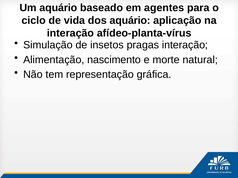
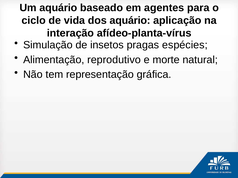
pragas interação: interação -> espécies (185, 45)
nascimento: nascimento -> reprodutivo (114, 60)
